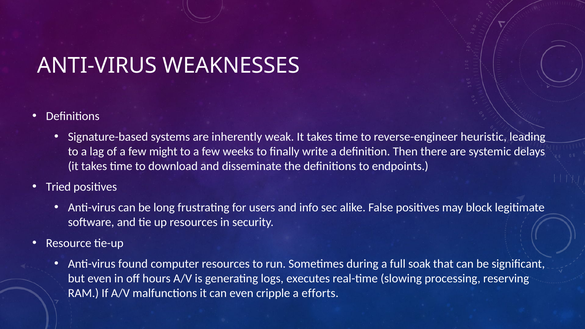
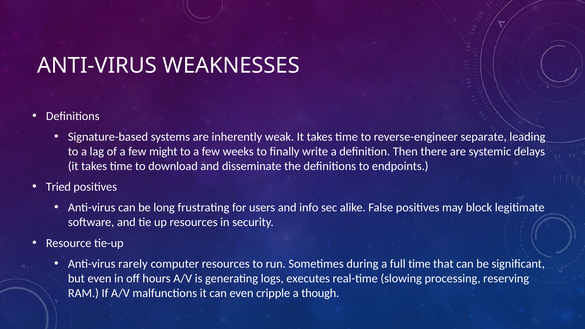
heuristic: heuristic -> separate (484, 137)
found: found -> rarely (133, 264)
full soak: soak -> time (419, 264)
efforts: efforts -> though (320, 293)
